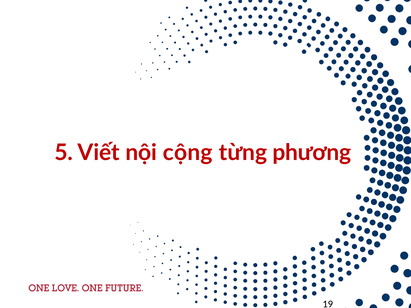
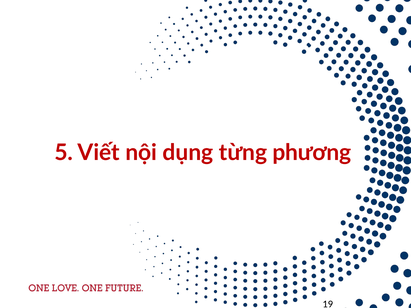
cộng: cộng -> dụng (188, 153)
